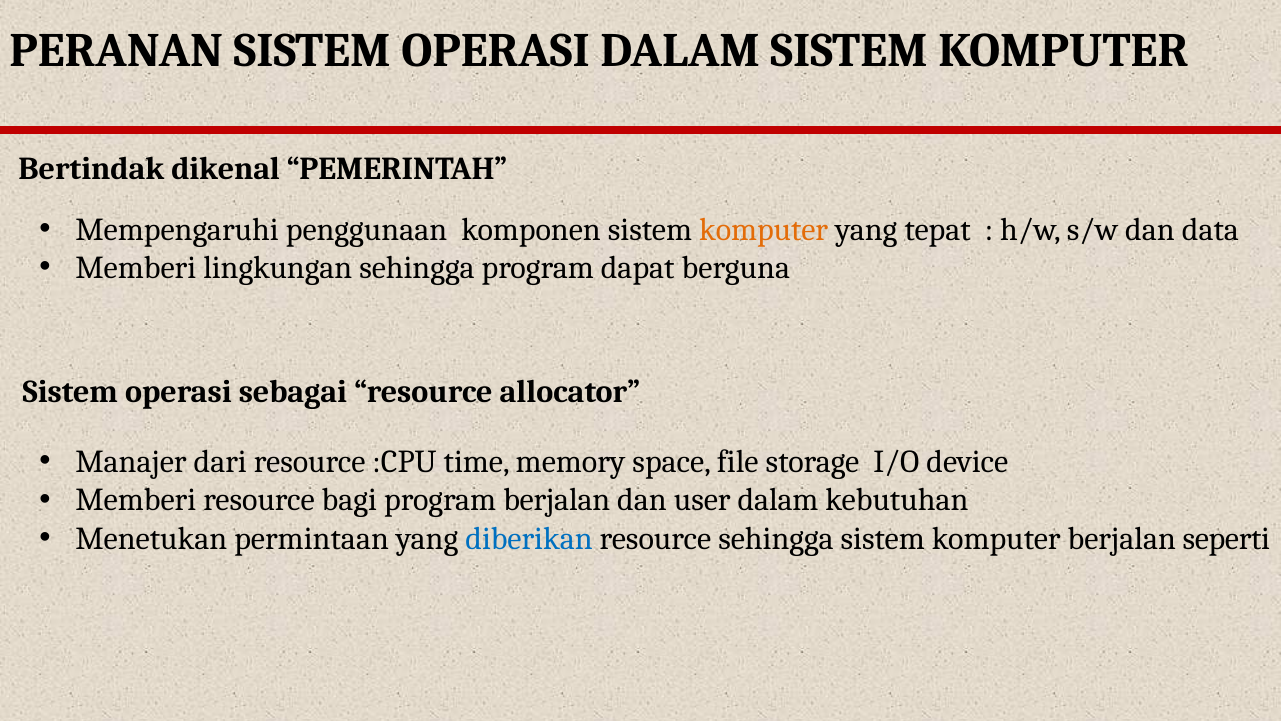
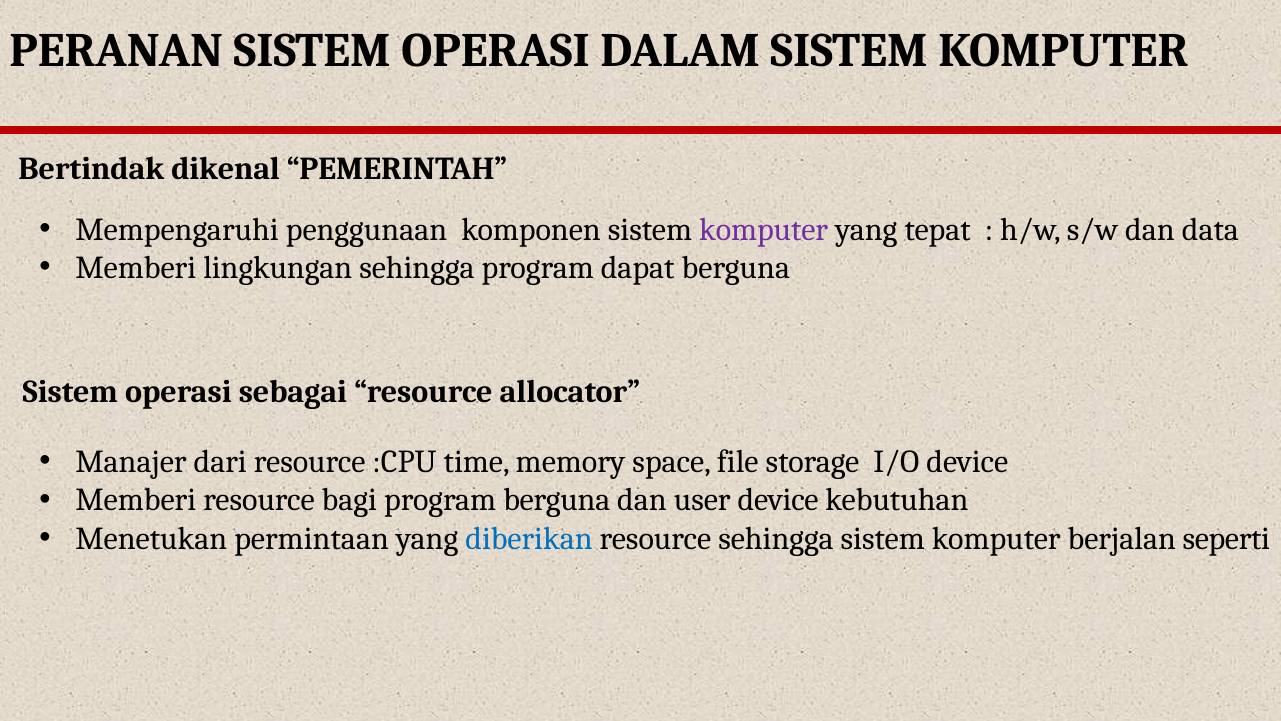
komputer colour: orange -> purple (764, 229)
program berjalan: berjalan -> berguna (557, 500)
user dalam: dalam -> device (778, 500)
